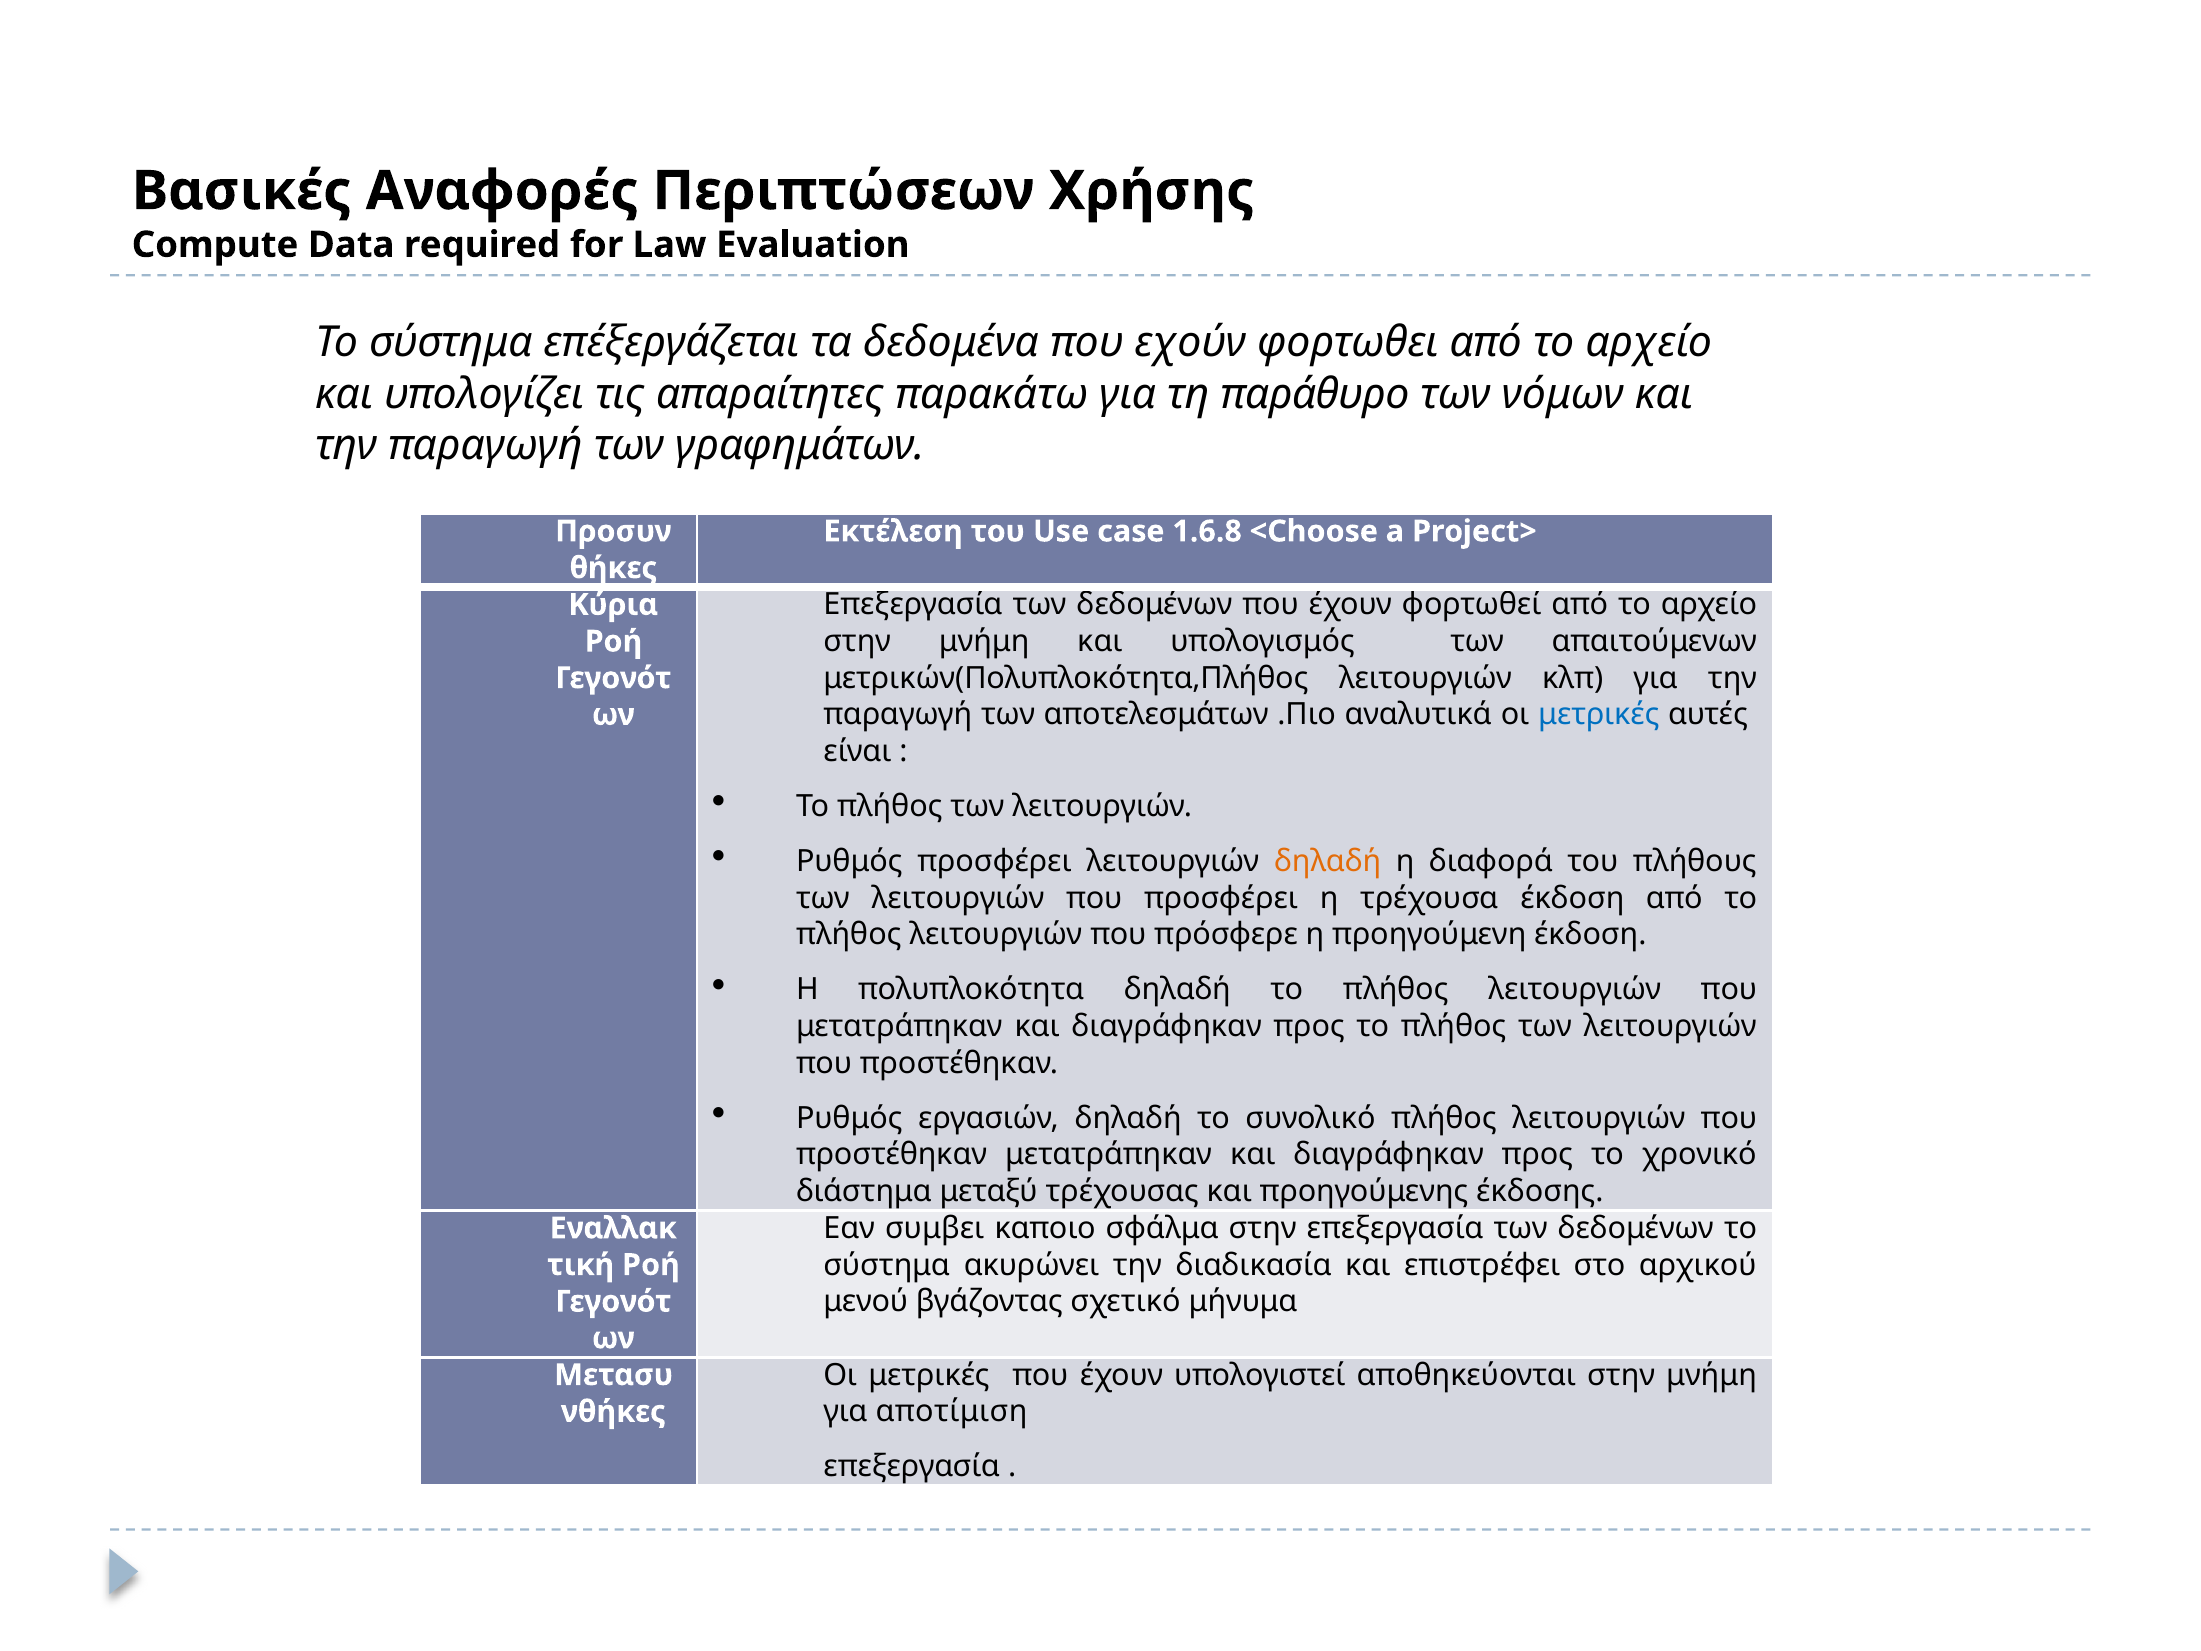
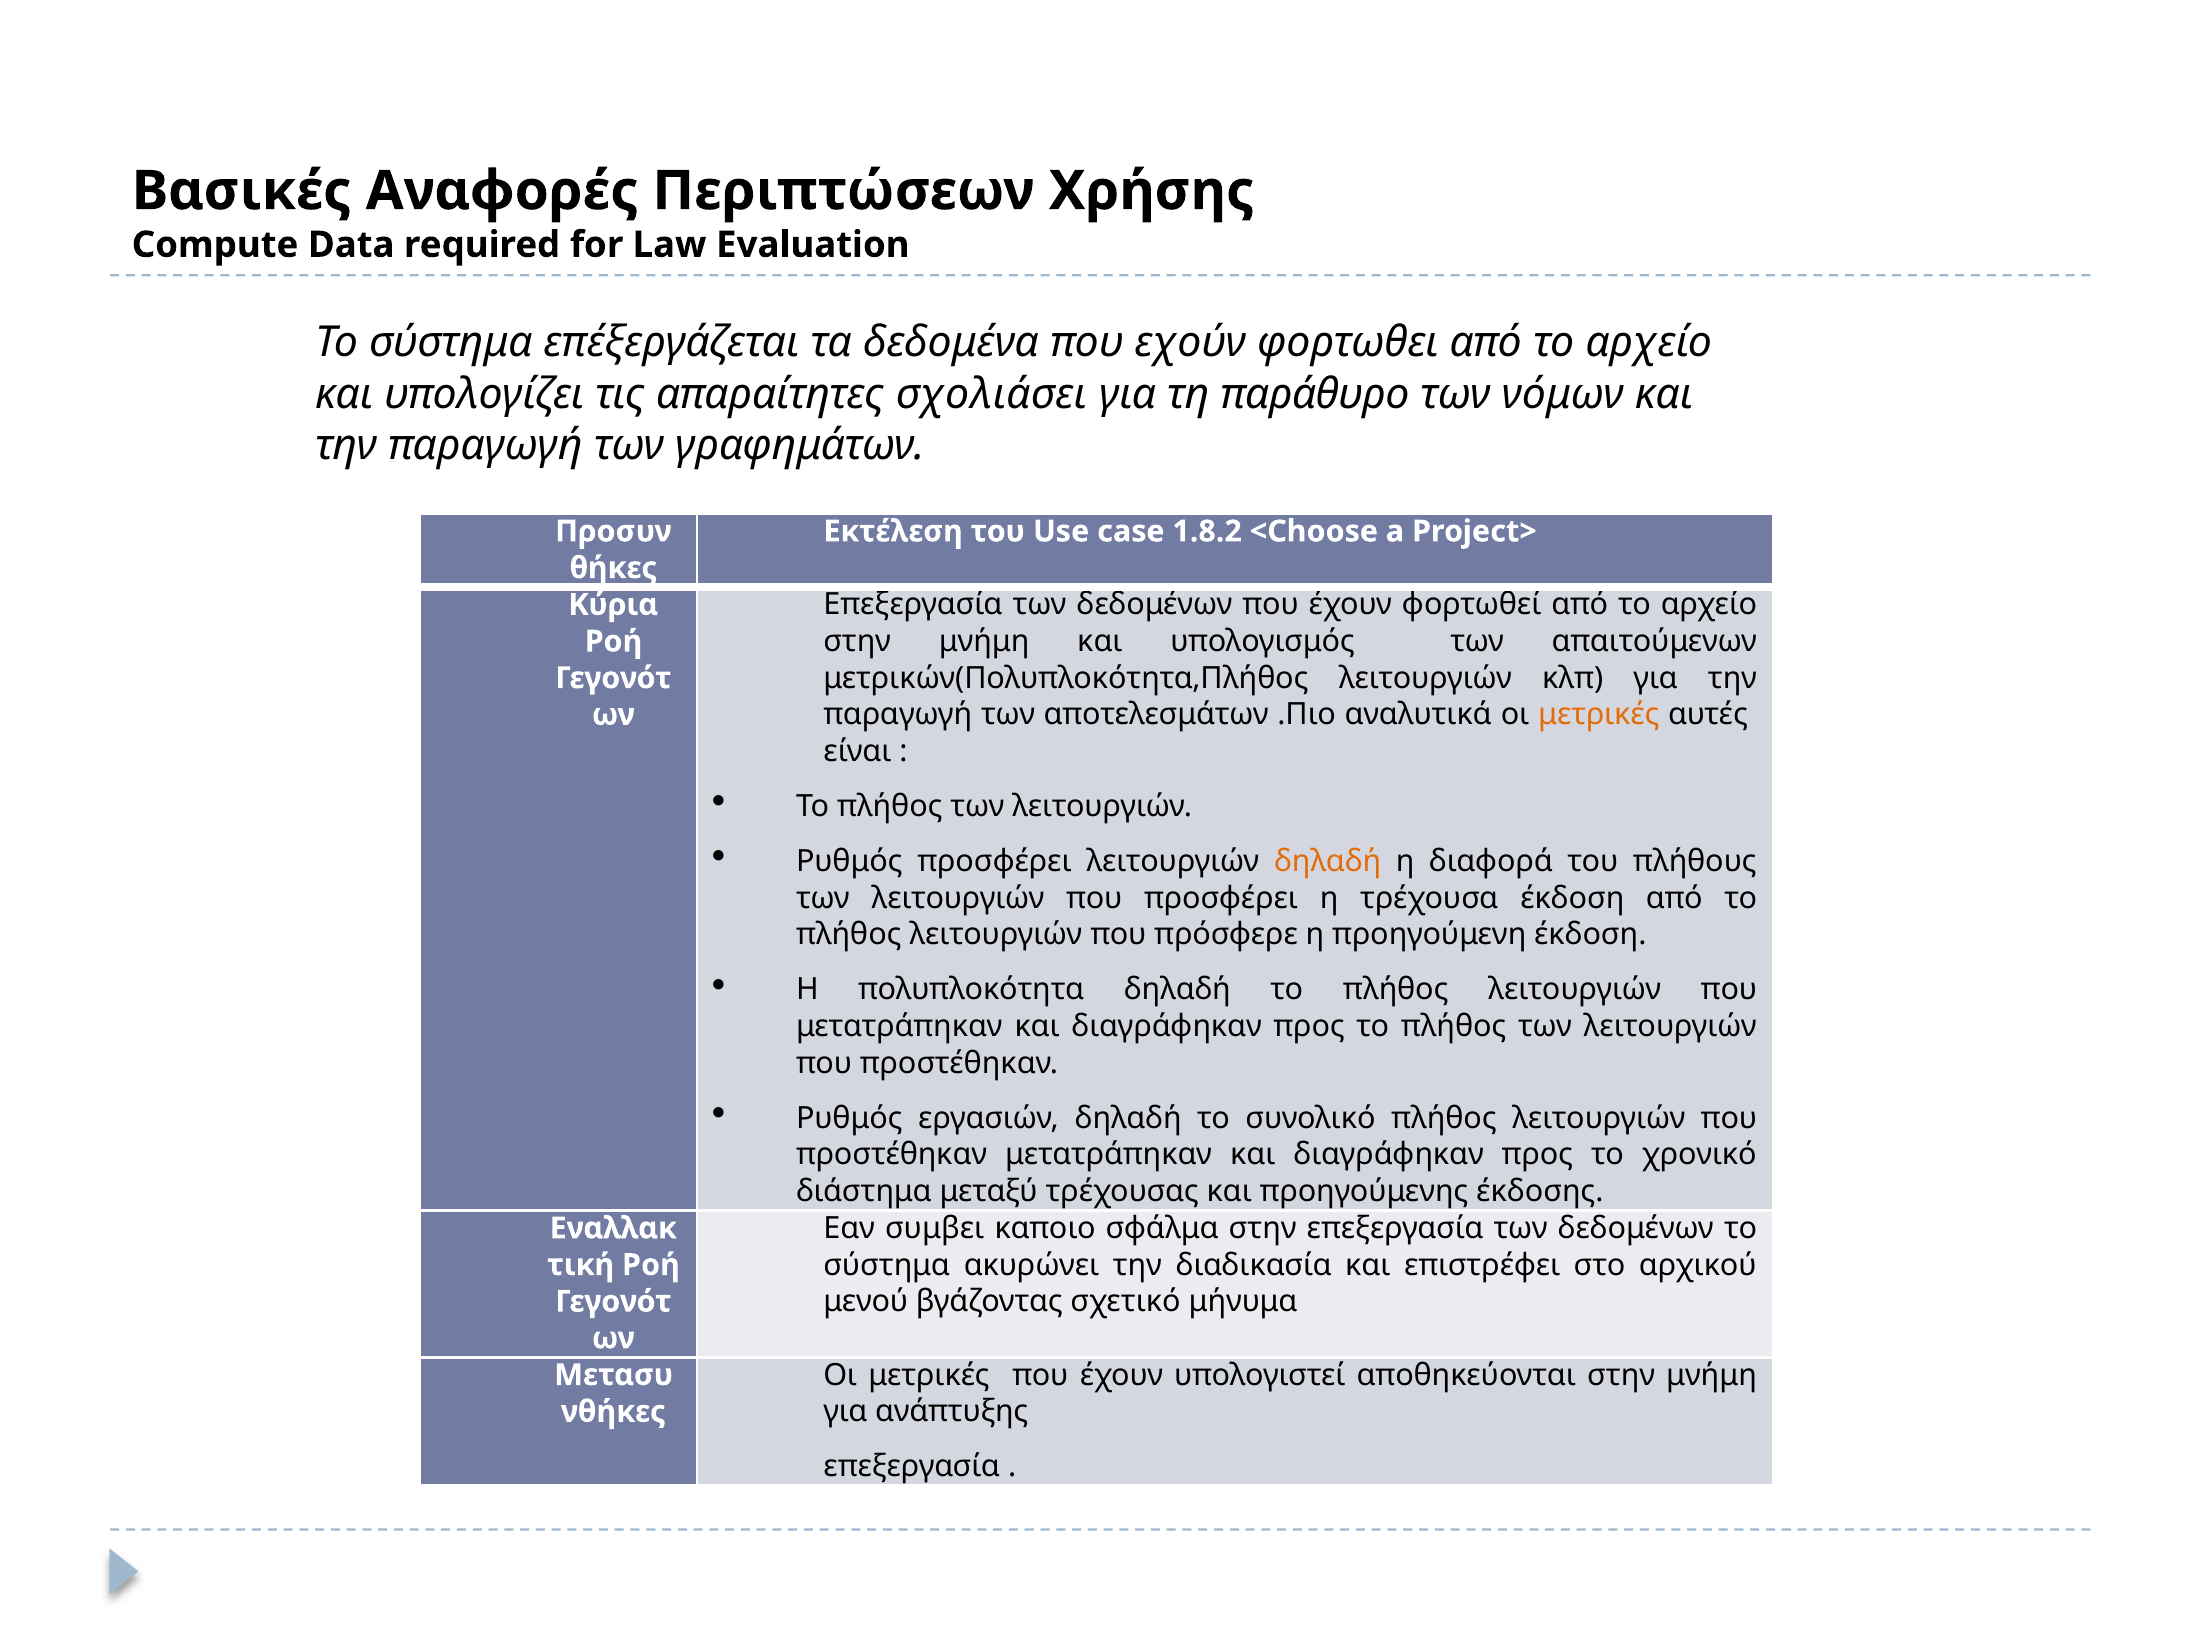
παρακάτω: παρακάτω -> σχολιάσει (991, 394)
1.6.8: 1.6.8 -> 1.8.2 (1207, 531)
μετρικές colour: blue -> orange (1599, 715)
αποτίμιση: αποτίμιση -> ανάπτυξης (952, 1411)
